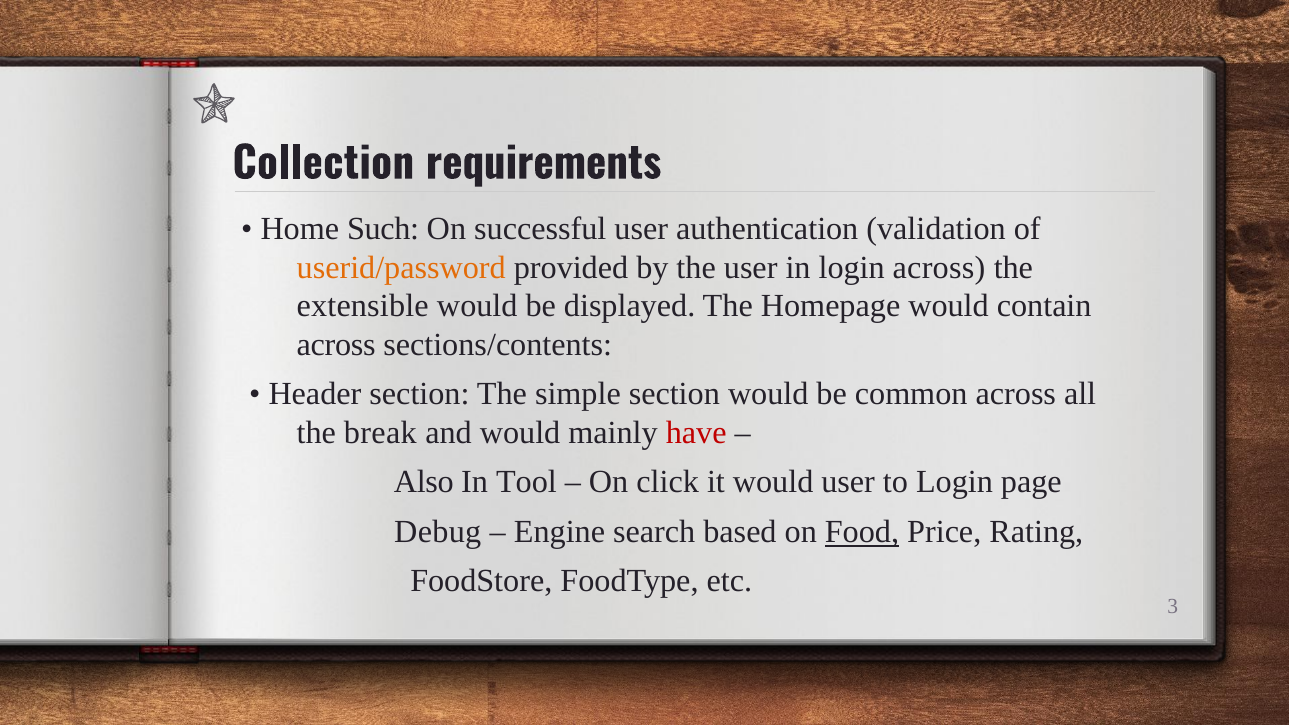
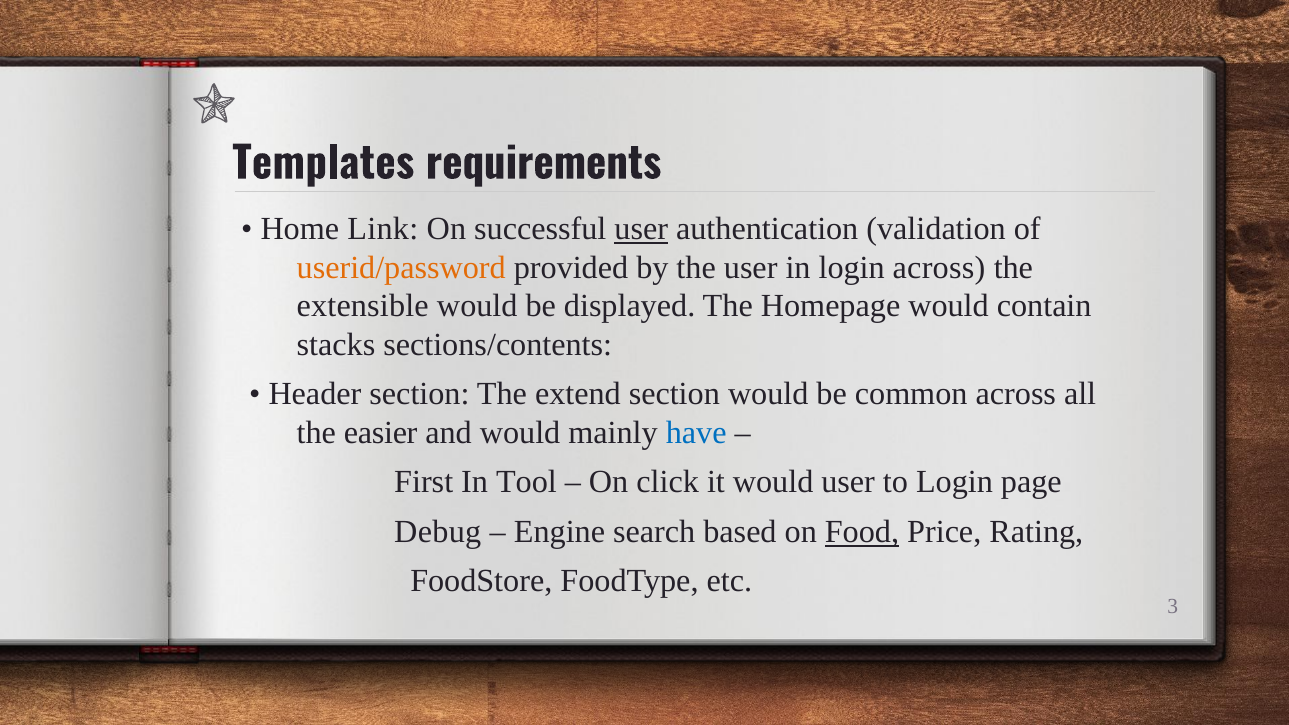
Collection: Collection -> Templates (323, 164)
Such: Such -> Link (383, 229)
user underline: none -> present (641, 229)
across: across -> stacks (336, 345)
simple: simple -> extend (578, 394)
break: break -> easier (381, 433)
have colour: red -> blue (696, 433)
Also: Also -> First (424, 482)
